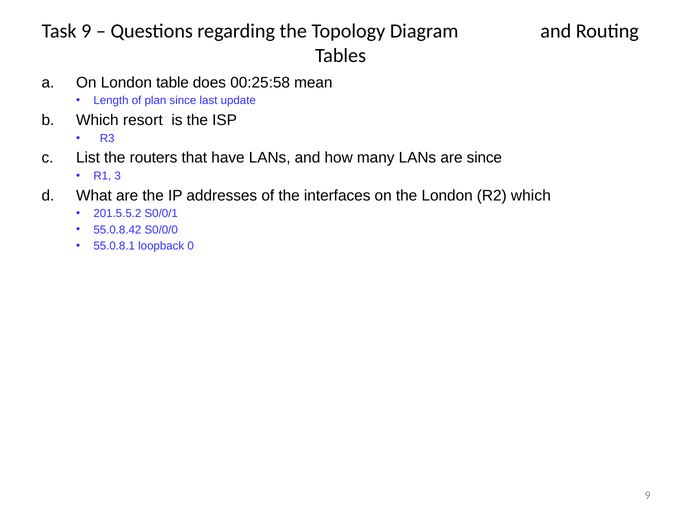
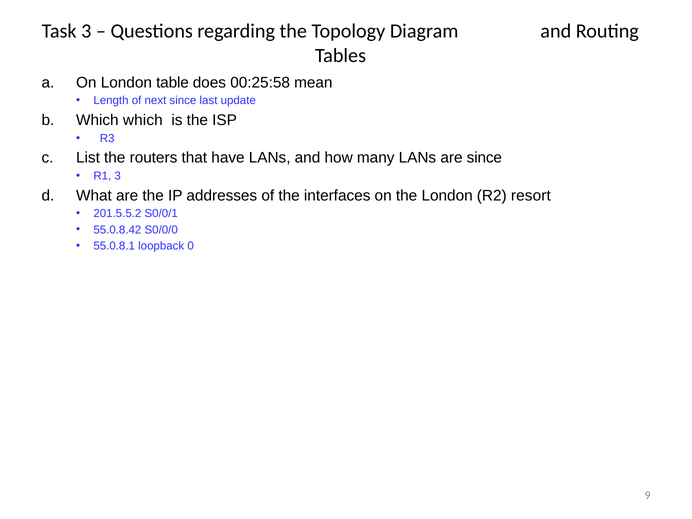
Task 9: 9 -> 3 (86, 31)
plan: plan -> next (155, 101)
Which resort: resort -> which (143, 120)
R2 which: which -> resort (531, 195)
